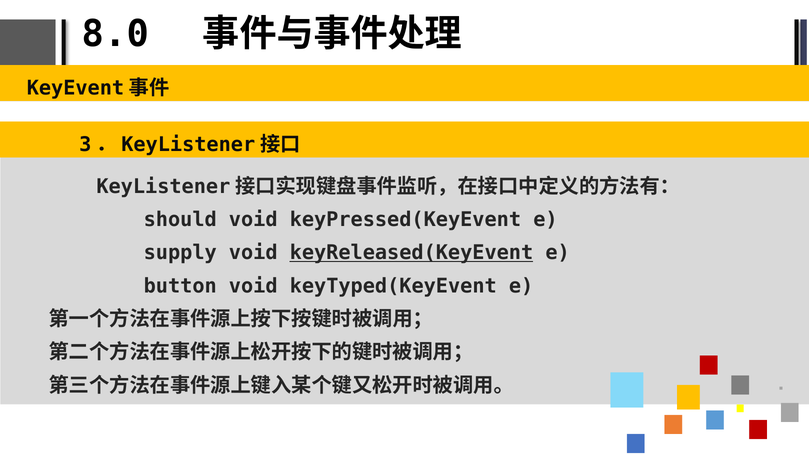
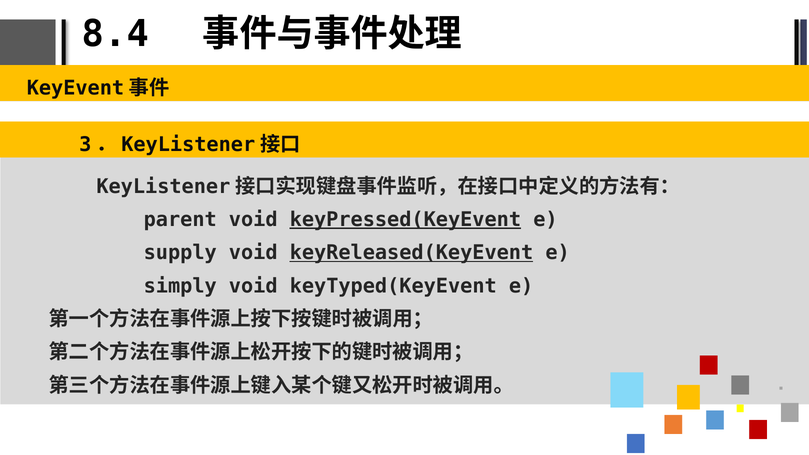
8.0: 8.0 -> 8.4 (115, 34)
should: should -> parent (180, 220)
keyPressed(KeyEvent underline: none -> present (405, 220)
button: button -> simply (180, 286)
